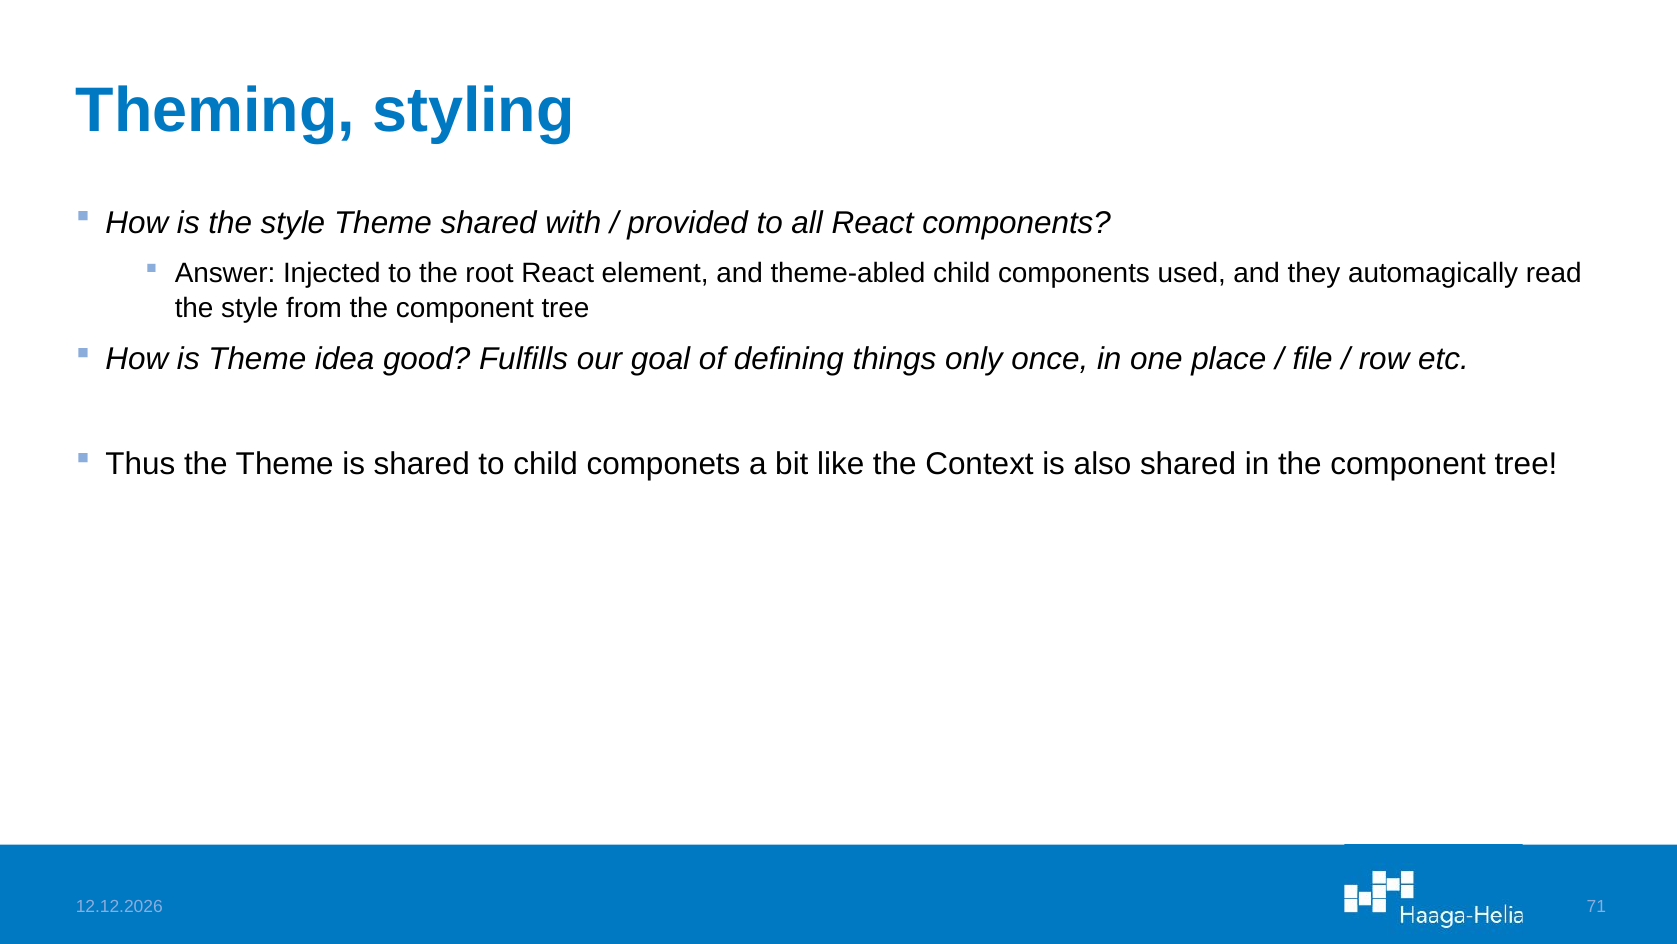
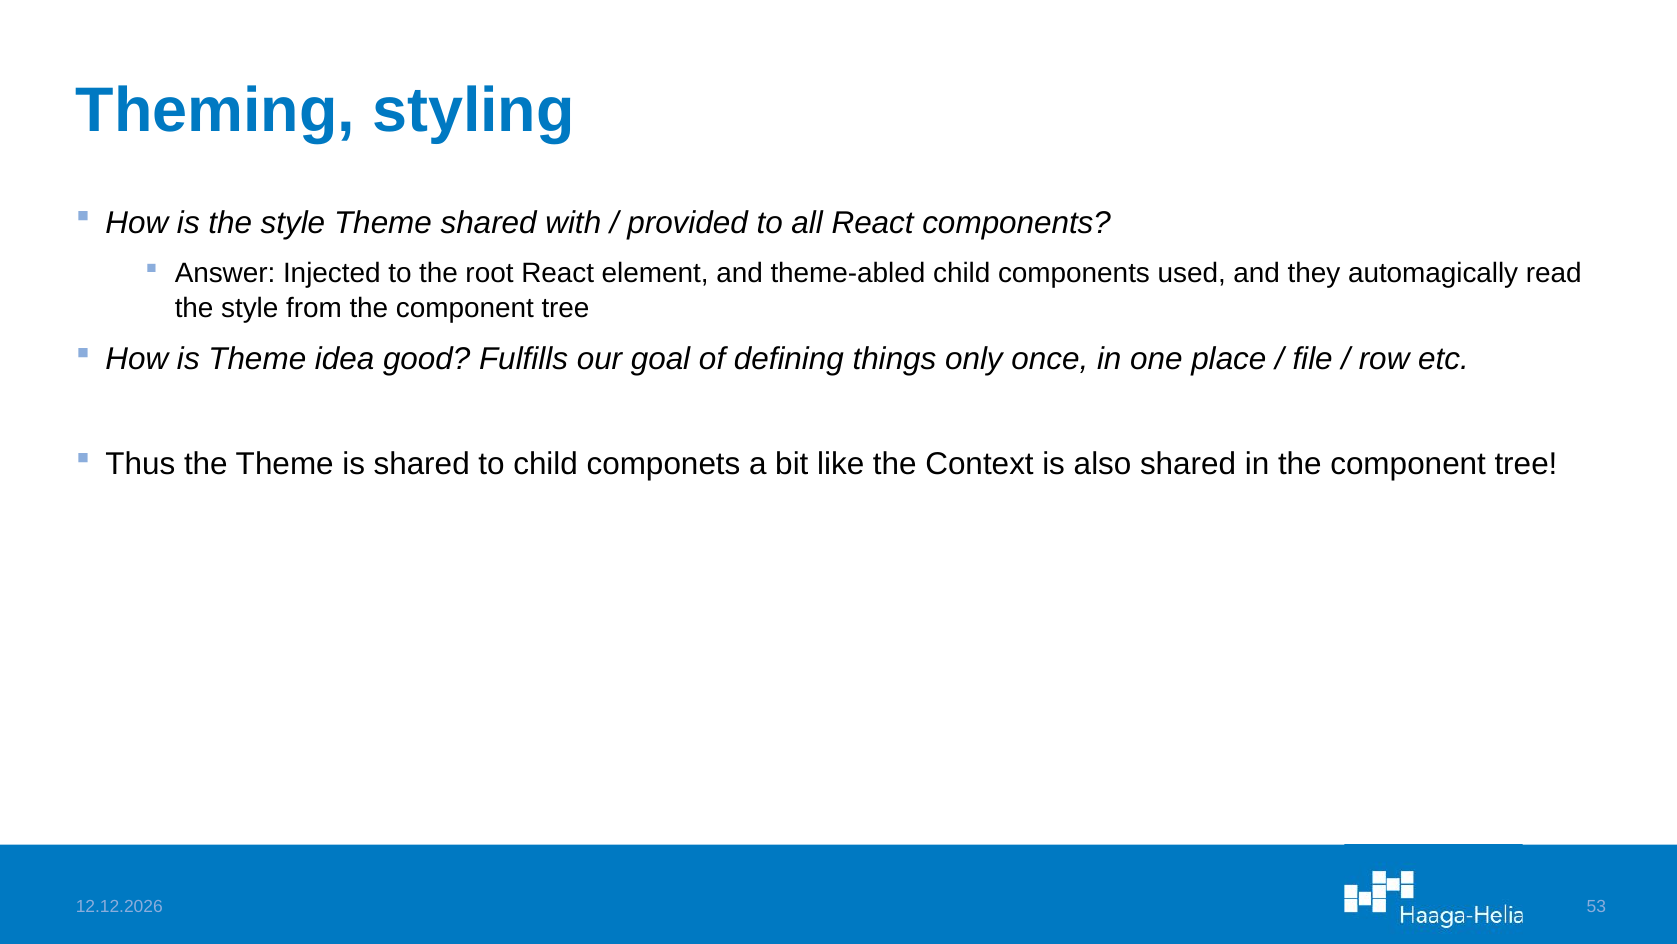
71: 71 -> 53 (1596, 906)
